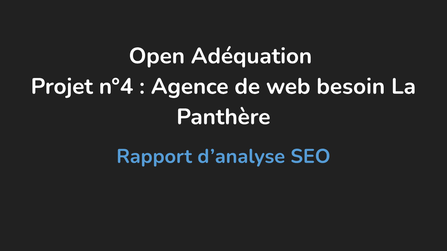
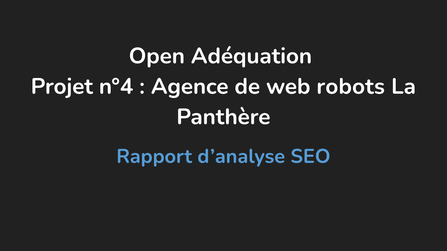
besoin: besoin -> robots (351, 87)
